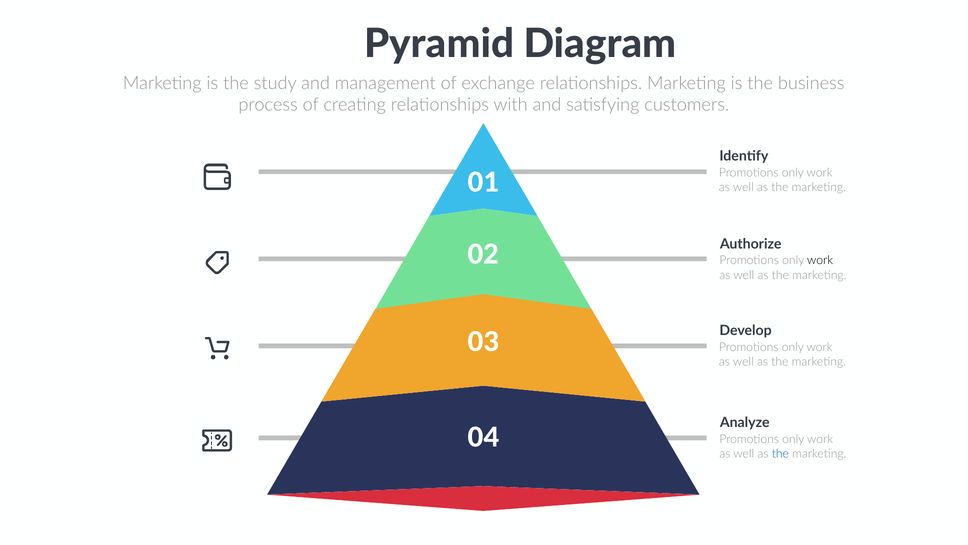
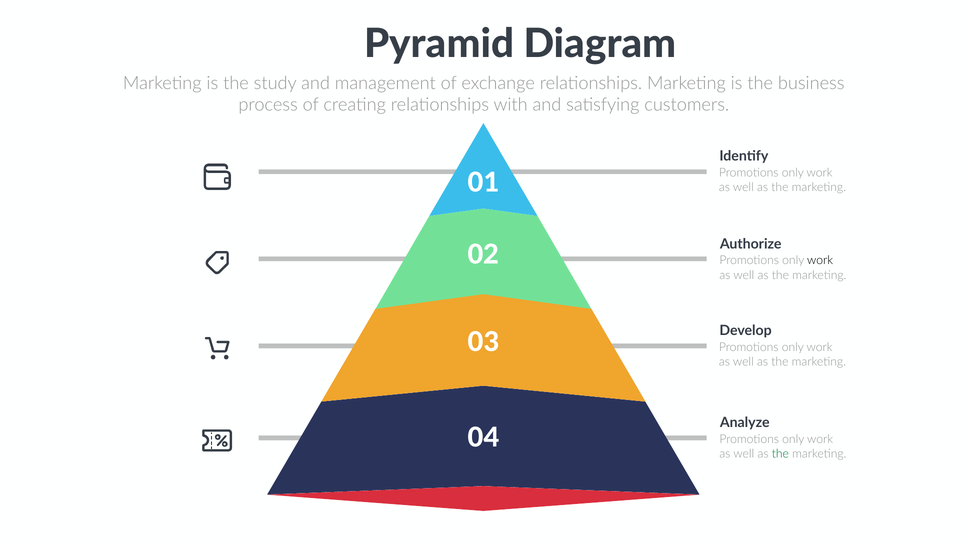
the colour: blue -> green (780, 454)
